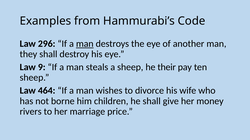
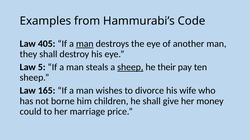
296: 296 -> 405 (47, 44)
9: 9 -> 5 (42, 67)
sheep underline: none -> present (130, 67)
464: 464 -> 165 (47, 91)
rivers: rivers -> could (31, 112)
